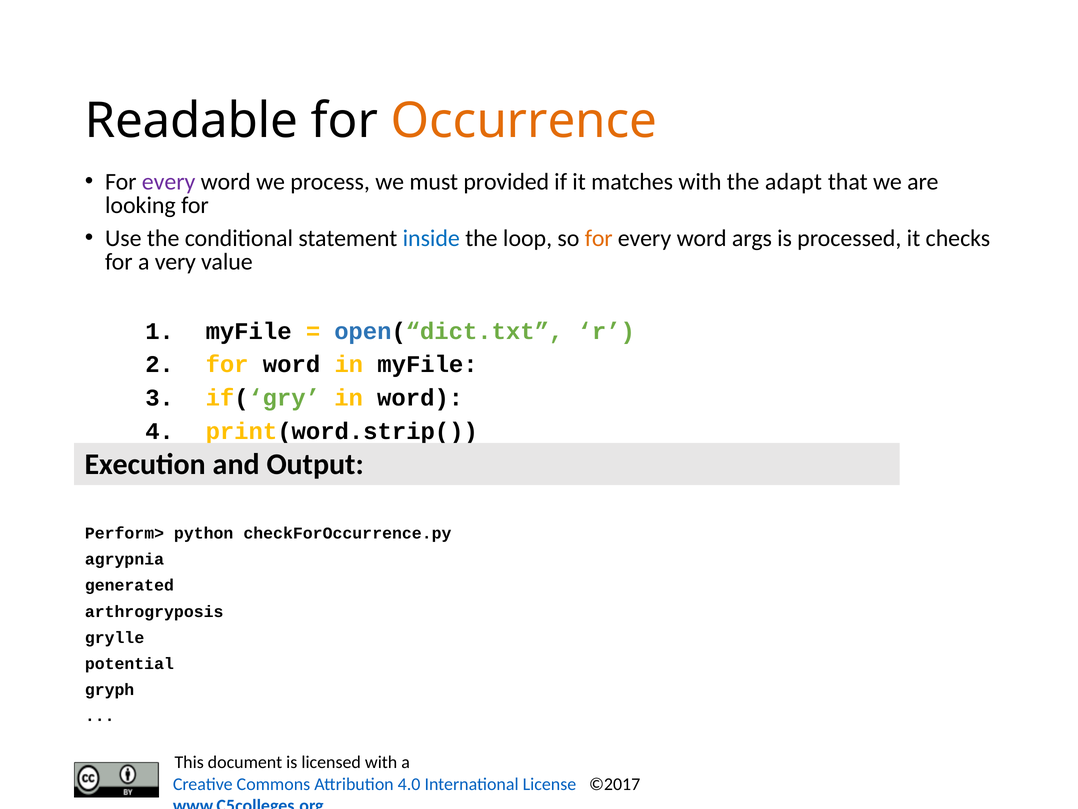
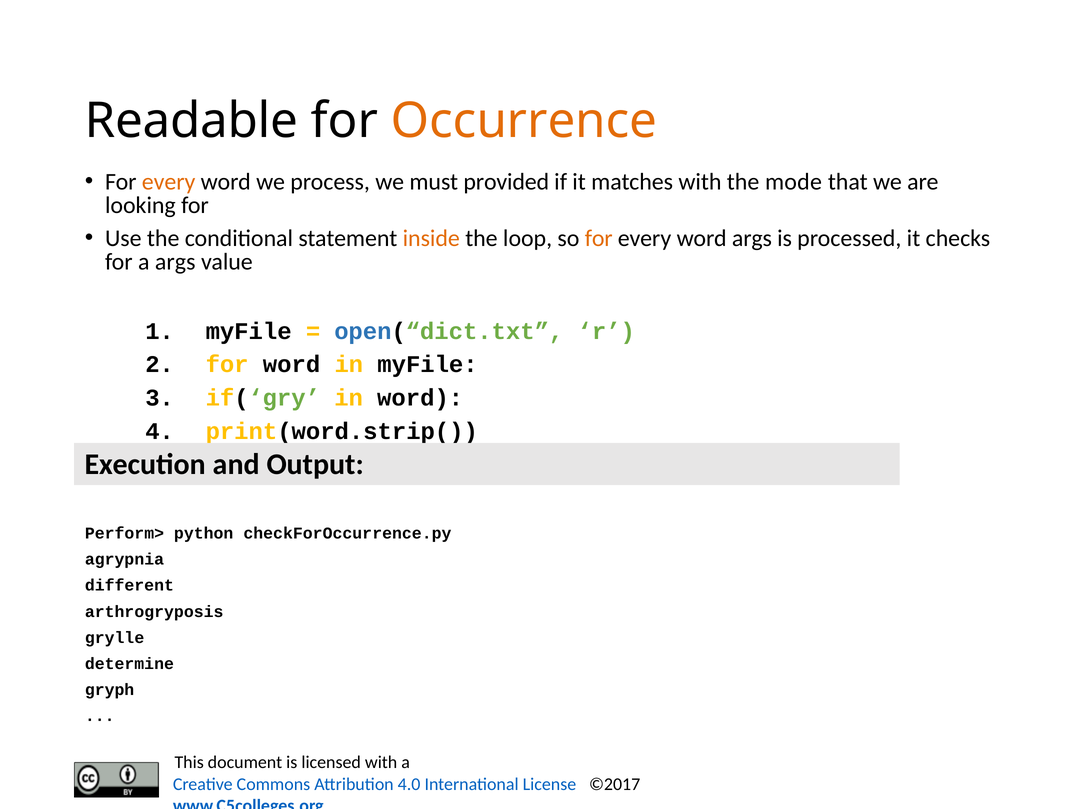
every colour: purple -> orange (169, 182)
adapt: adapt -> mode (793, 182)
inside colour: blue -> orange (431, 238)
a very: very -> args (175, 262)
generated: generated -> different (129, 585)
potential: potential -> determine (129, 663)
